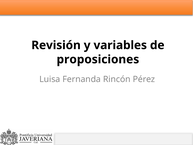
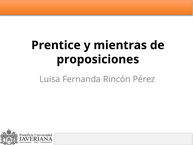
Revisión: Revisión -> Prentice (56, 45)
variables: variables -> mientras (120, 45)
